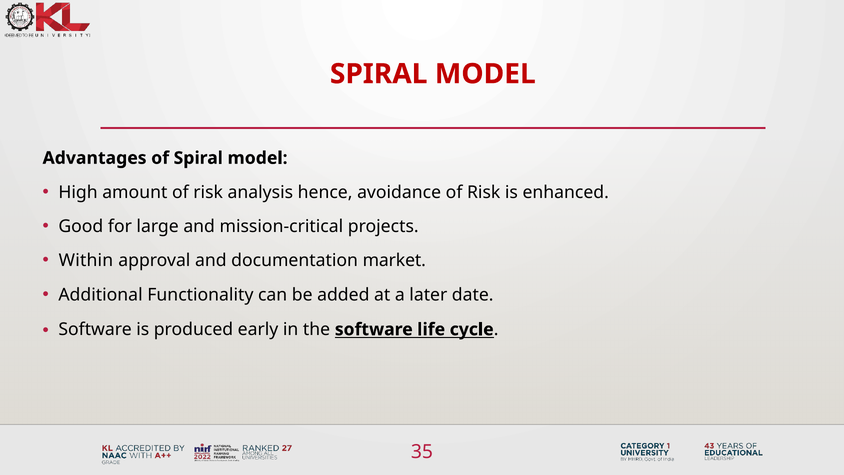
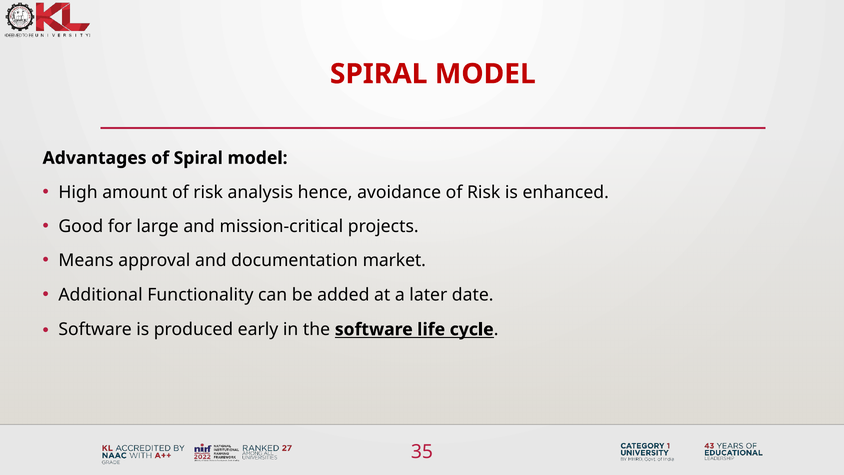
Within: Within -> Means (86, 260)
